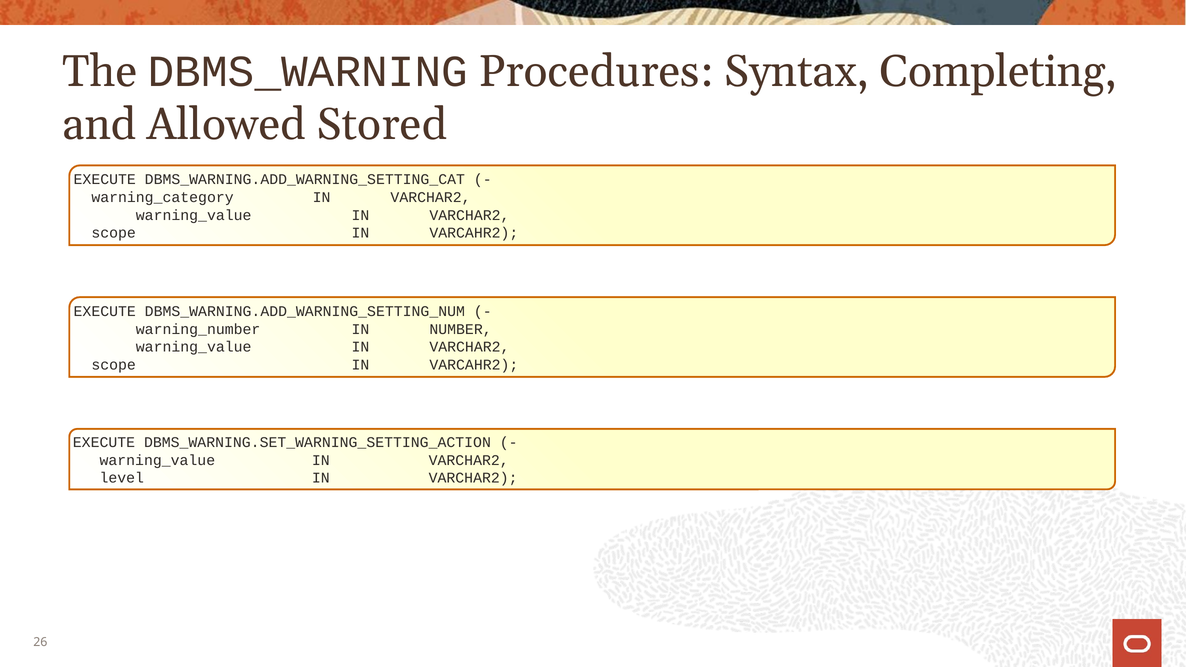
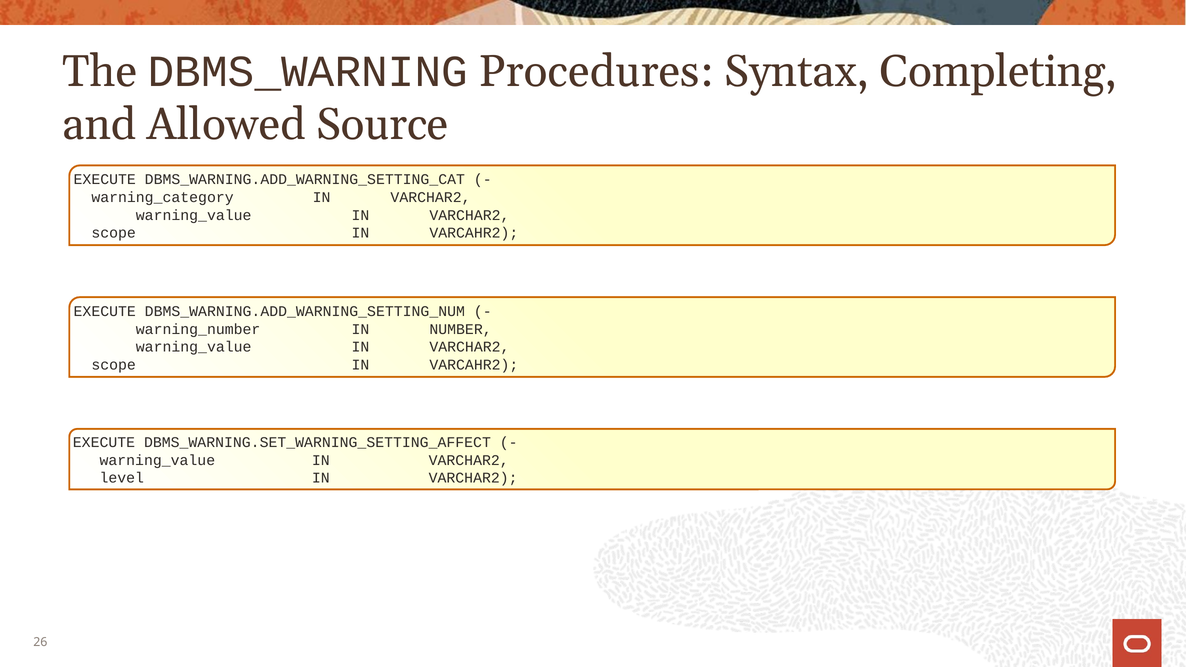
Stored: Stored -> Source (382, 125)
DBMS_WARNING.SET_WARNING_SETTING_ACTION: DBMS_WARNING.SET_WARNING_SETTING_ACTION -> DBMS_WARNING.SET_WARNING_SETTING_AFFECT (317, 442)
